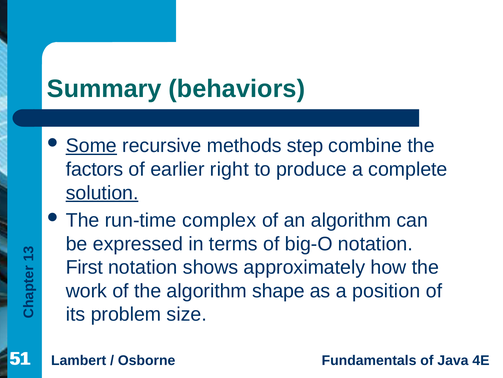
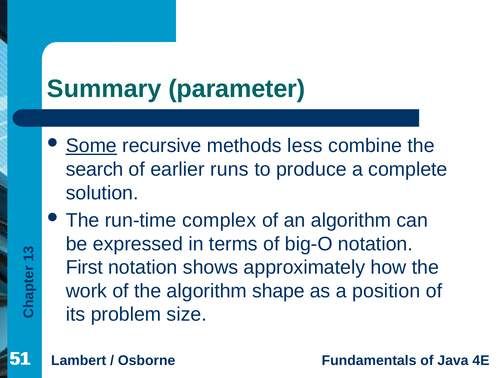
behaviors: behaviors -> parameter (237, 89)
step: step -> less (305, 146)
factors: factors -> search (95, 169)
right: right -> runs (229, 169)
solution underline: present -> none (102, 193)
